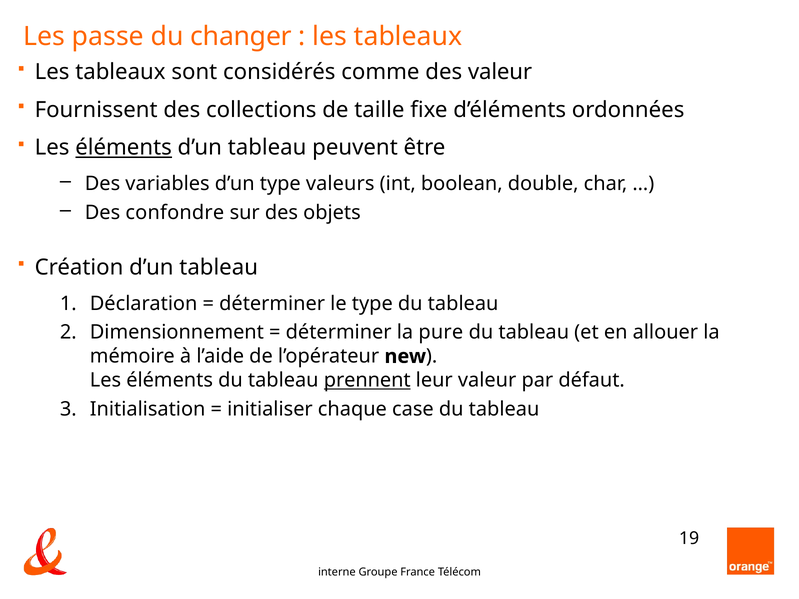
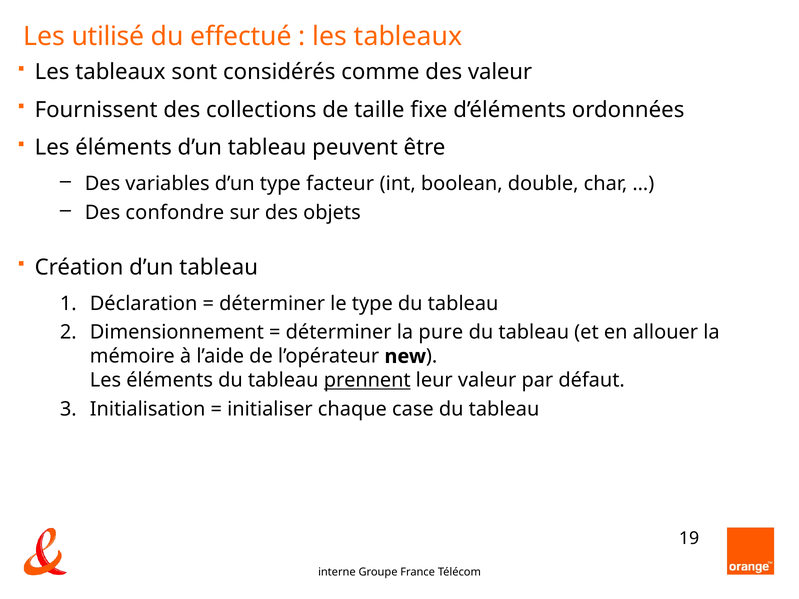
passe: passe -> utilisé (108, 36)
changer: changer -> effectué (241, 36)
éléments underline: present -> none (124, 148)
valeurs: valeurs -> facteur (340, 184)
